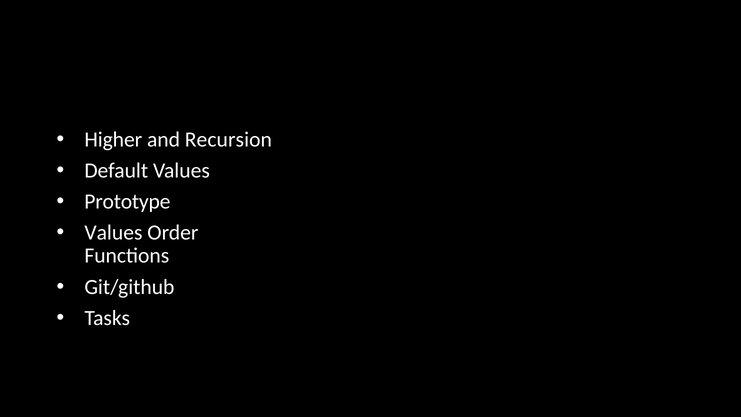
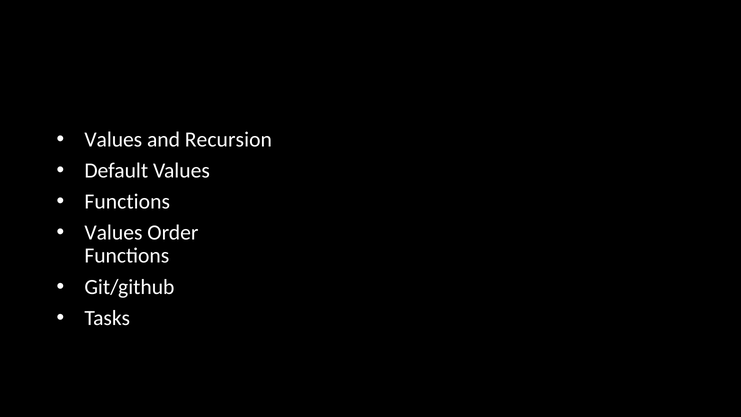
Higher: Higher -> Values (113, 139)
Prototype: Prototype -> Functions (127, 201)
